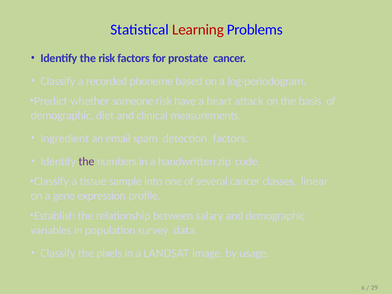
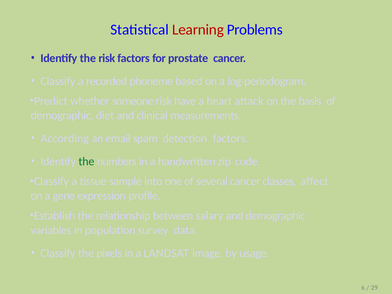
Ingredient: Ingredient -> According (65, 139)
the colour: purple -> green (86, 162)
linear: linear -> affect (314, 181)
